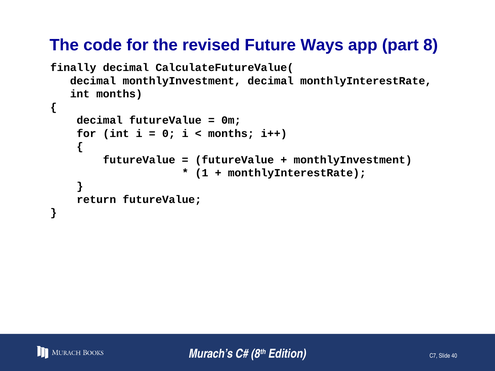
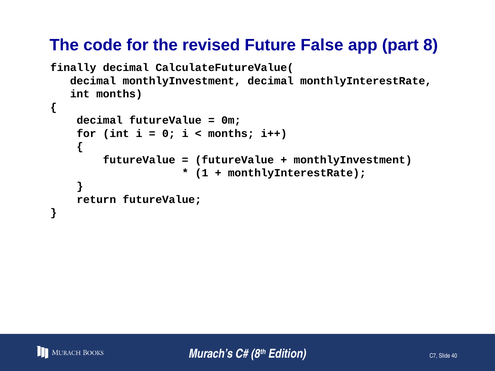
Ways: Ways -> False (322, 45)
